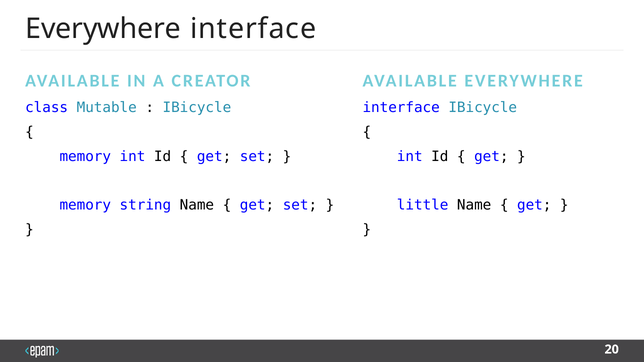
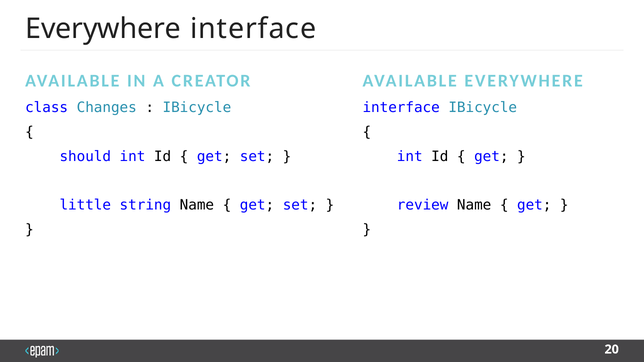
Mutable: Mutable -> Changes (107, 108)
memory: memory -> should (85, 157)
memory: memory -> little (85, 205)
little: little -> review (423, 205)
